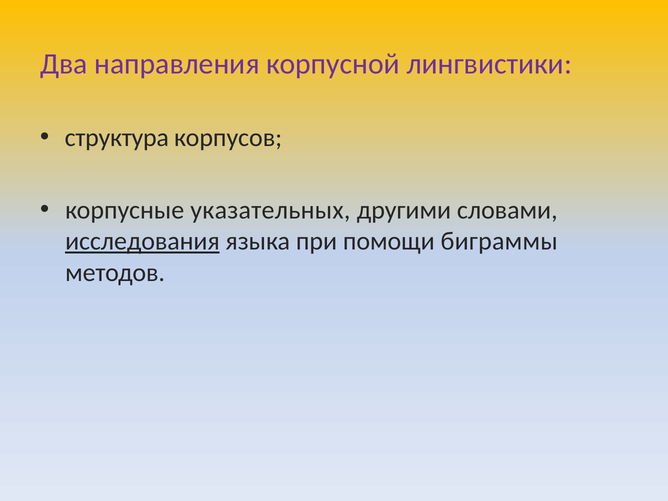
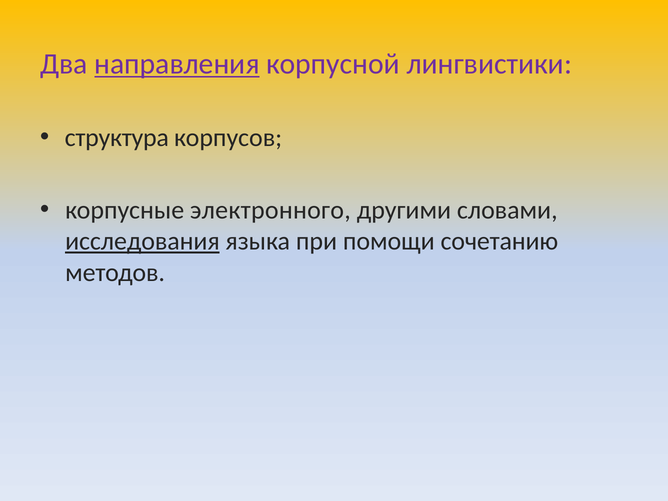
направления underline: none -> present (177, 64)
указательных: указательных -> электронного (270, 210)
биграммы: биграммы -> сочетанию (499, 241)
